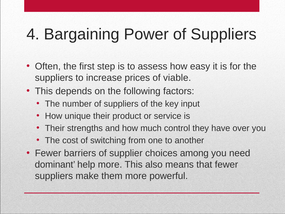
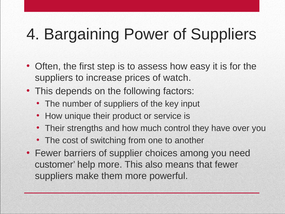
viable: viable -> watch (177, 78)
dominant: dominant -> customer (55, 164)
